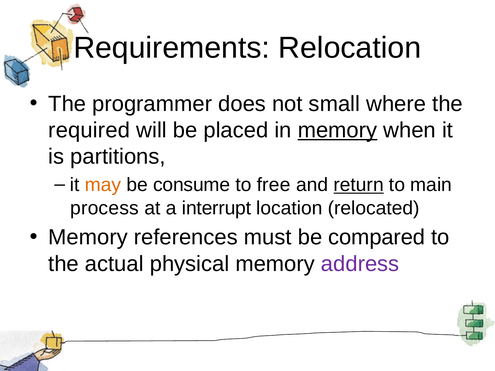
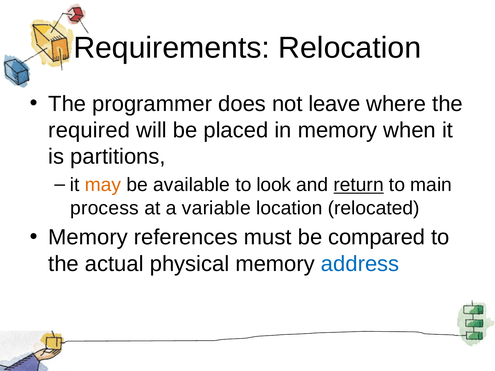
small: small -> leave (334, 104)
memory underline: present -> none (337, 130)
consume: consume -> available (192, 185)
free: free -> look (274, 185)
interrupt: interrupt -> variable (216, 208)
address colour: purple -> blue (360, 264)
